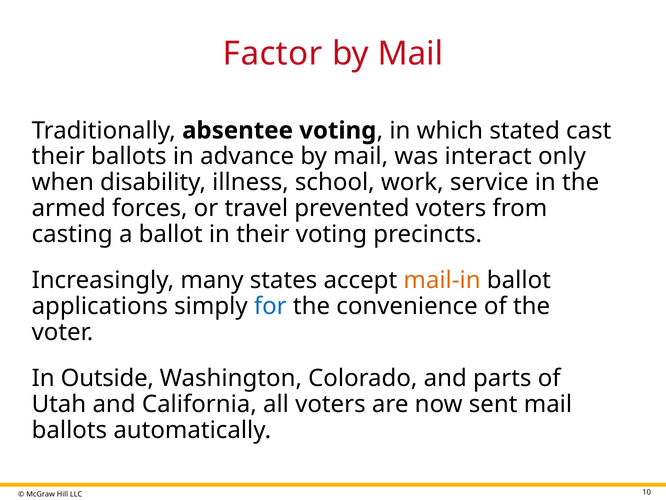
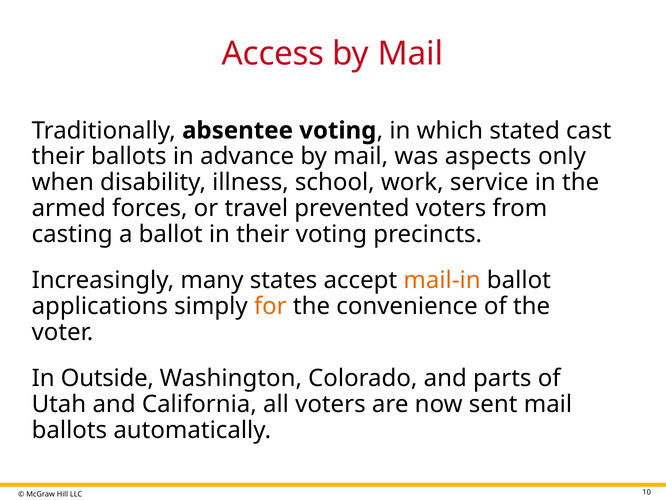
Factor: Factor -> Access (273, 54)
interact: interact -> aspects (488, 156)
for colour: blue -> orange (270, 306)
